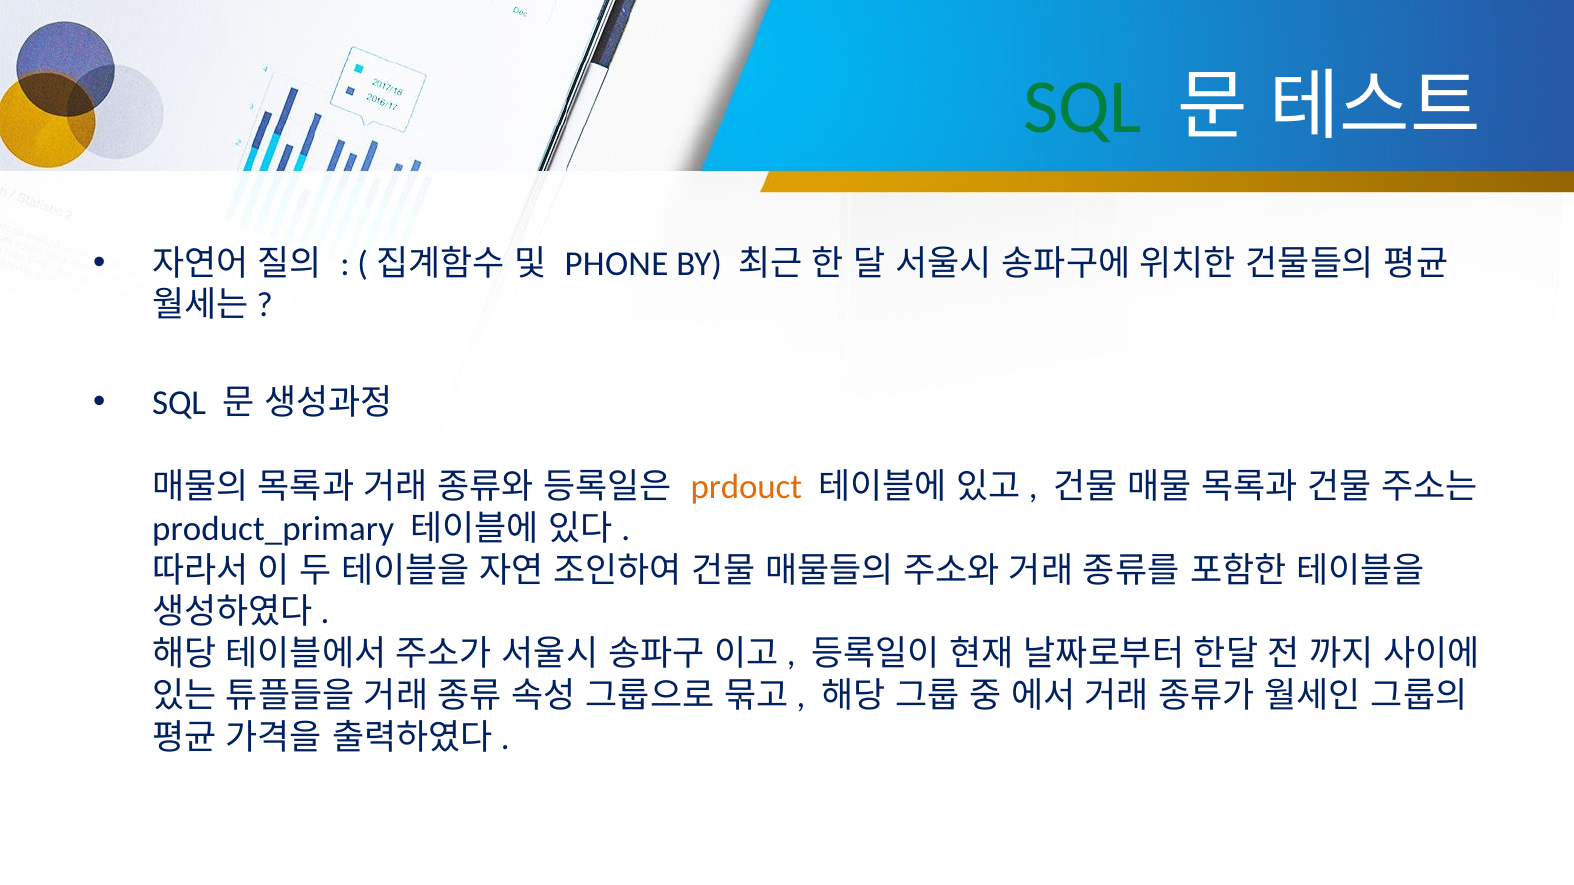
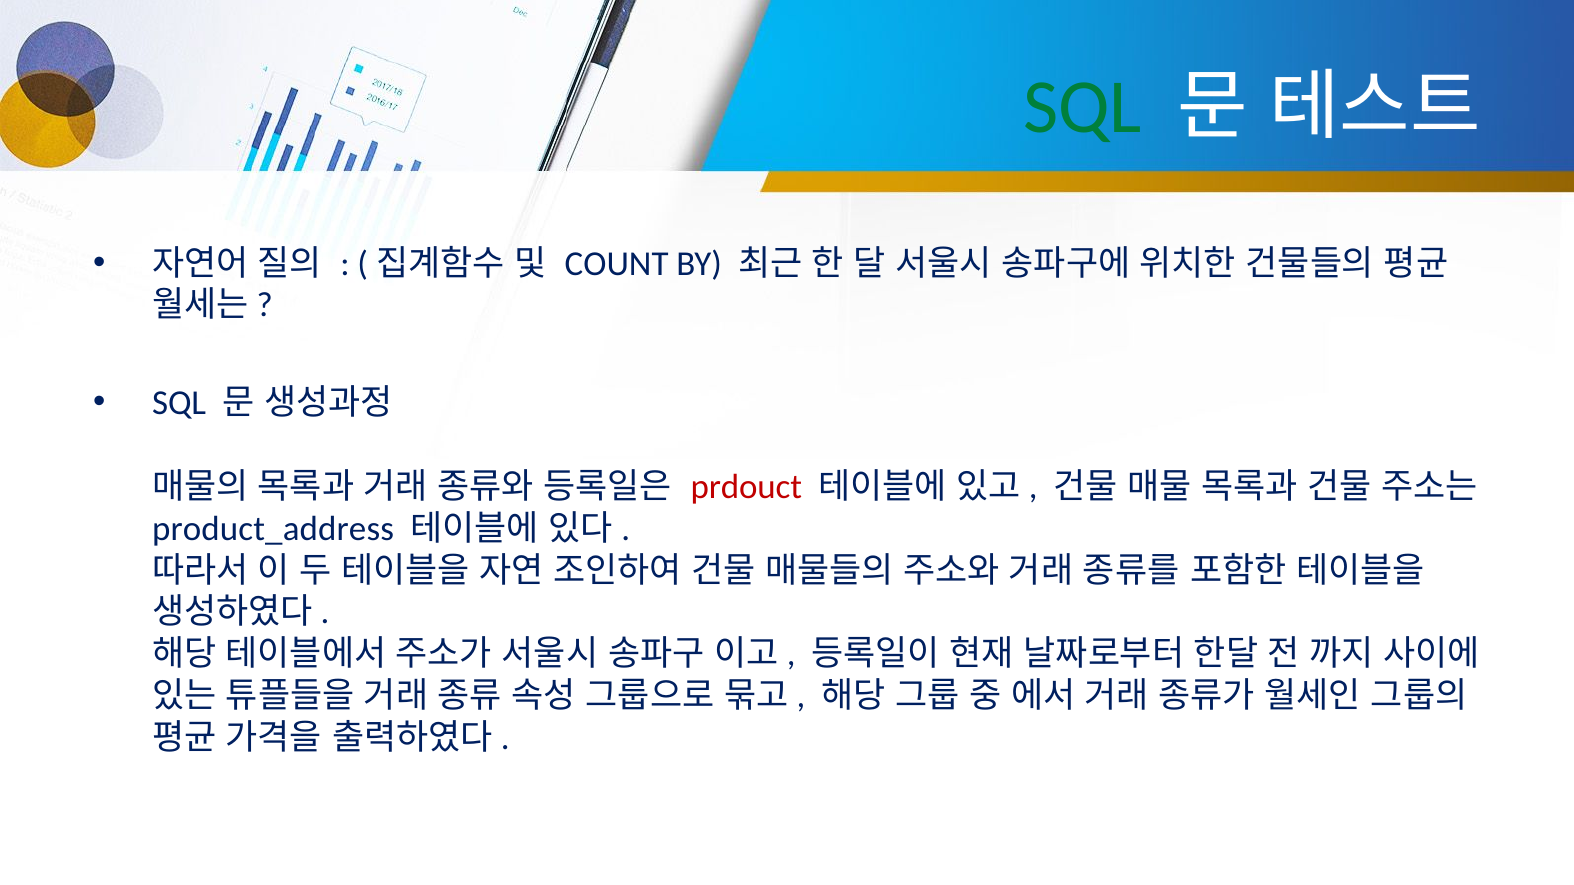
PHONE: PHONE -> COUNT (617, 264)
prdouct colour: orange -> red (746, 487)
product_primary: product_primary -> product_address (273, 529)
